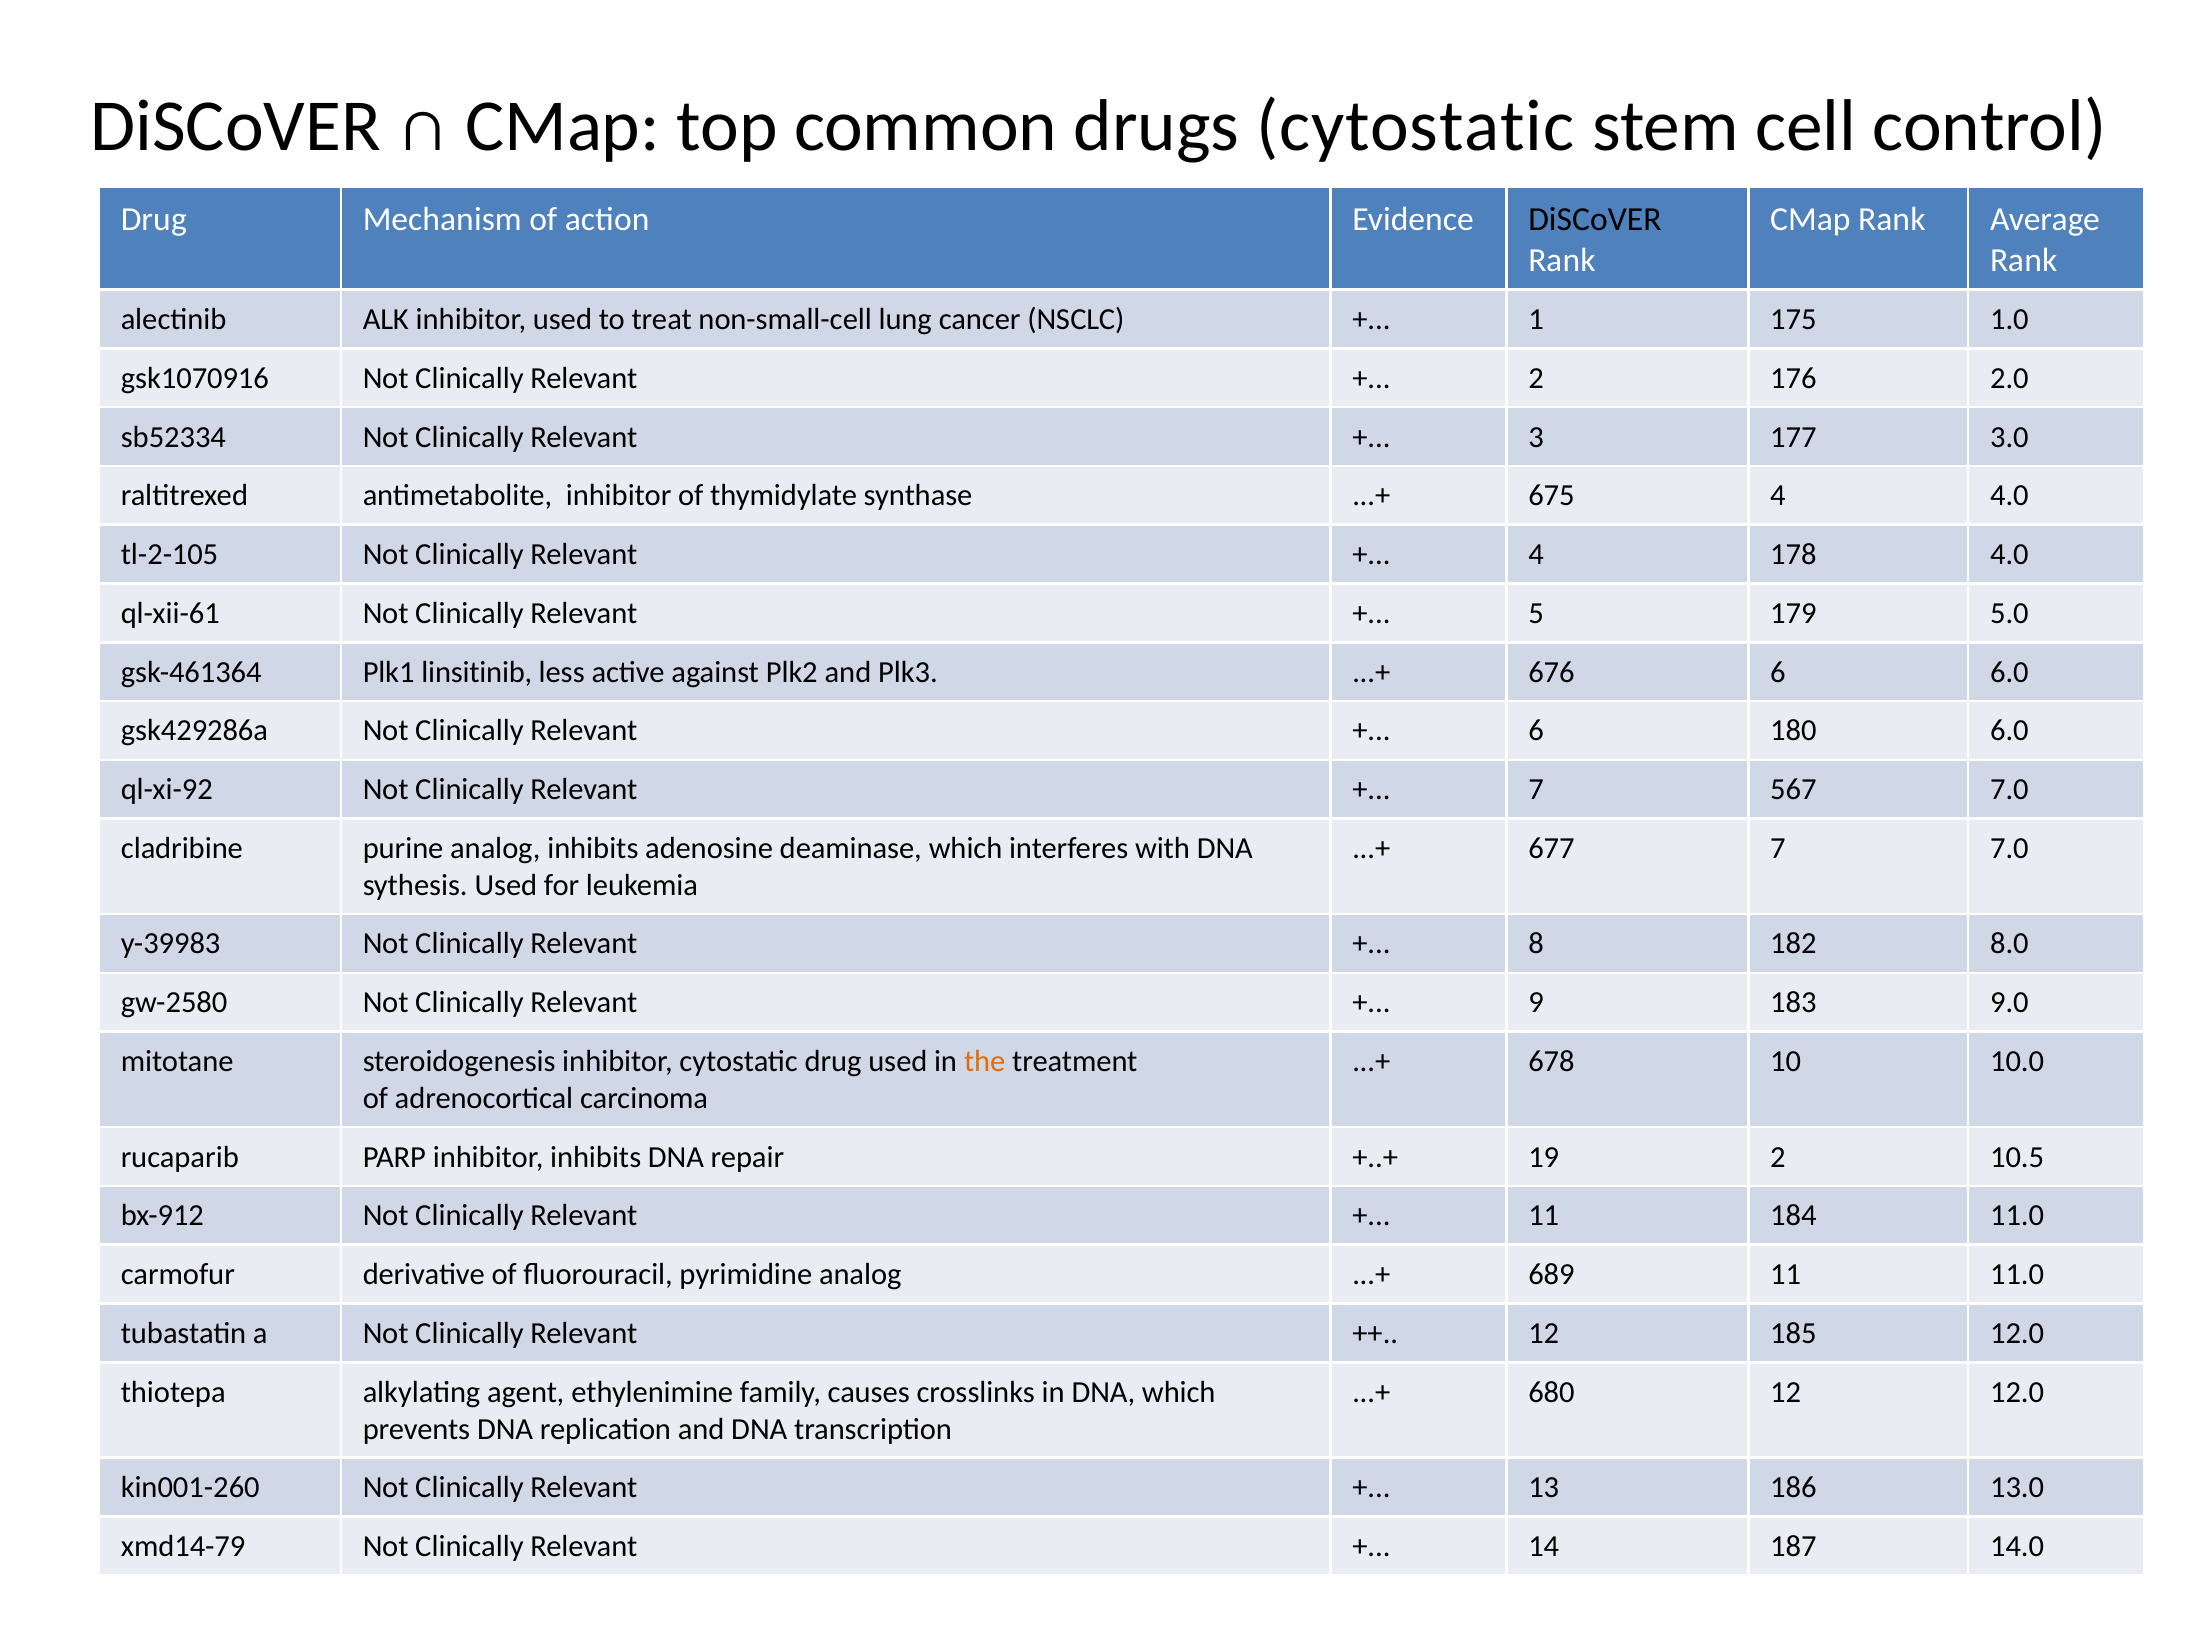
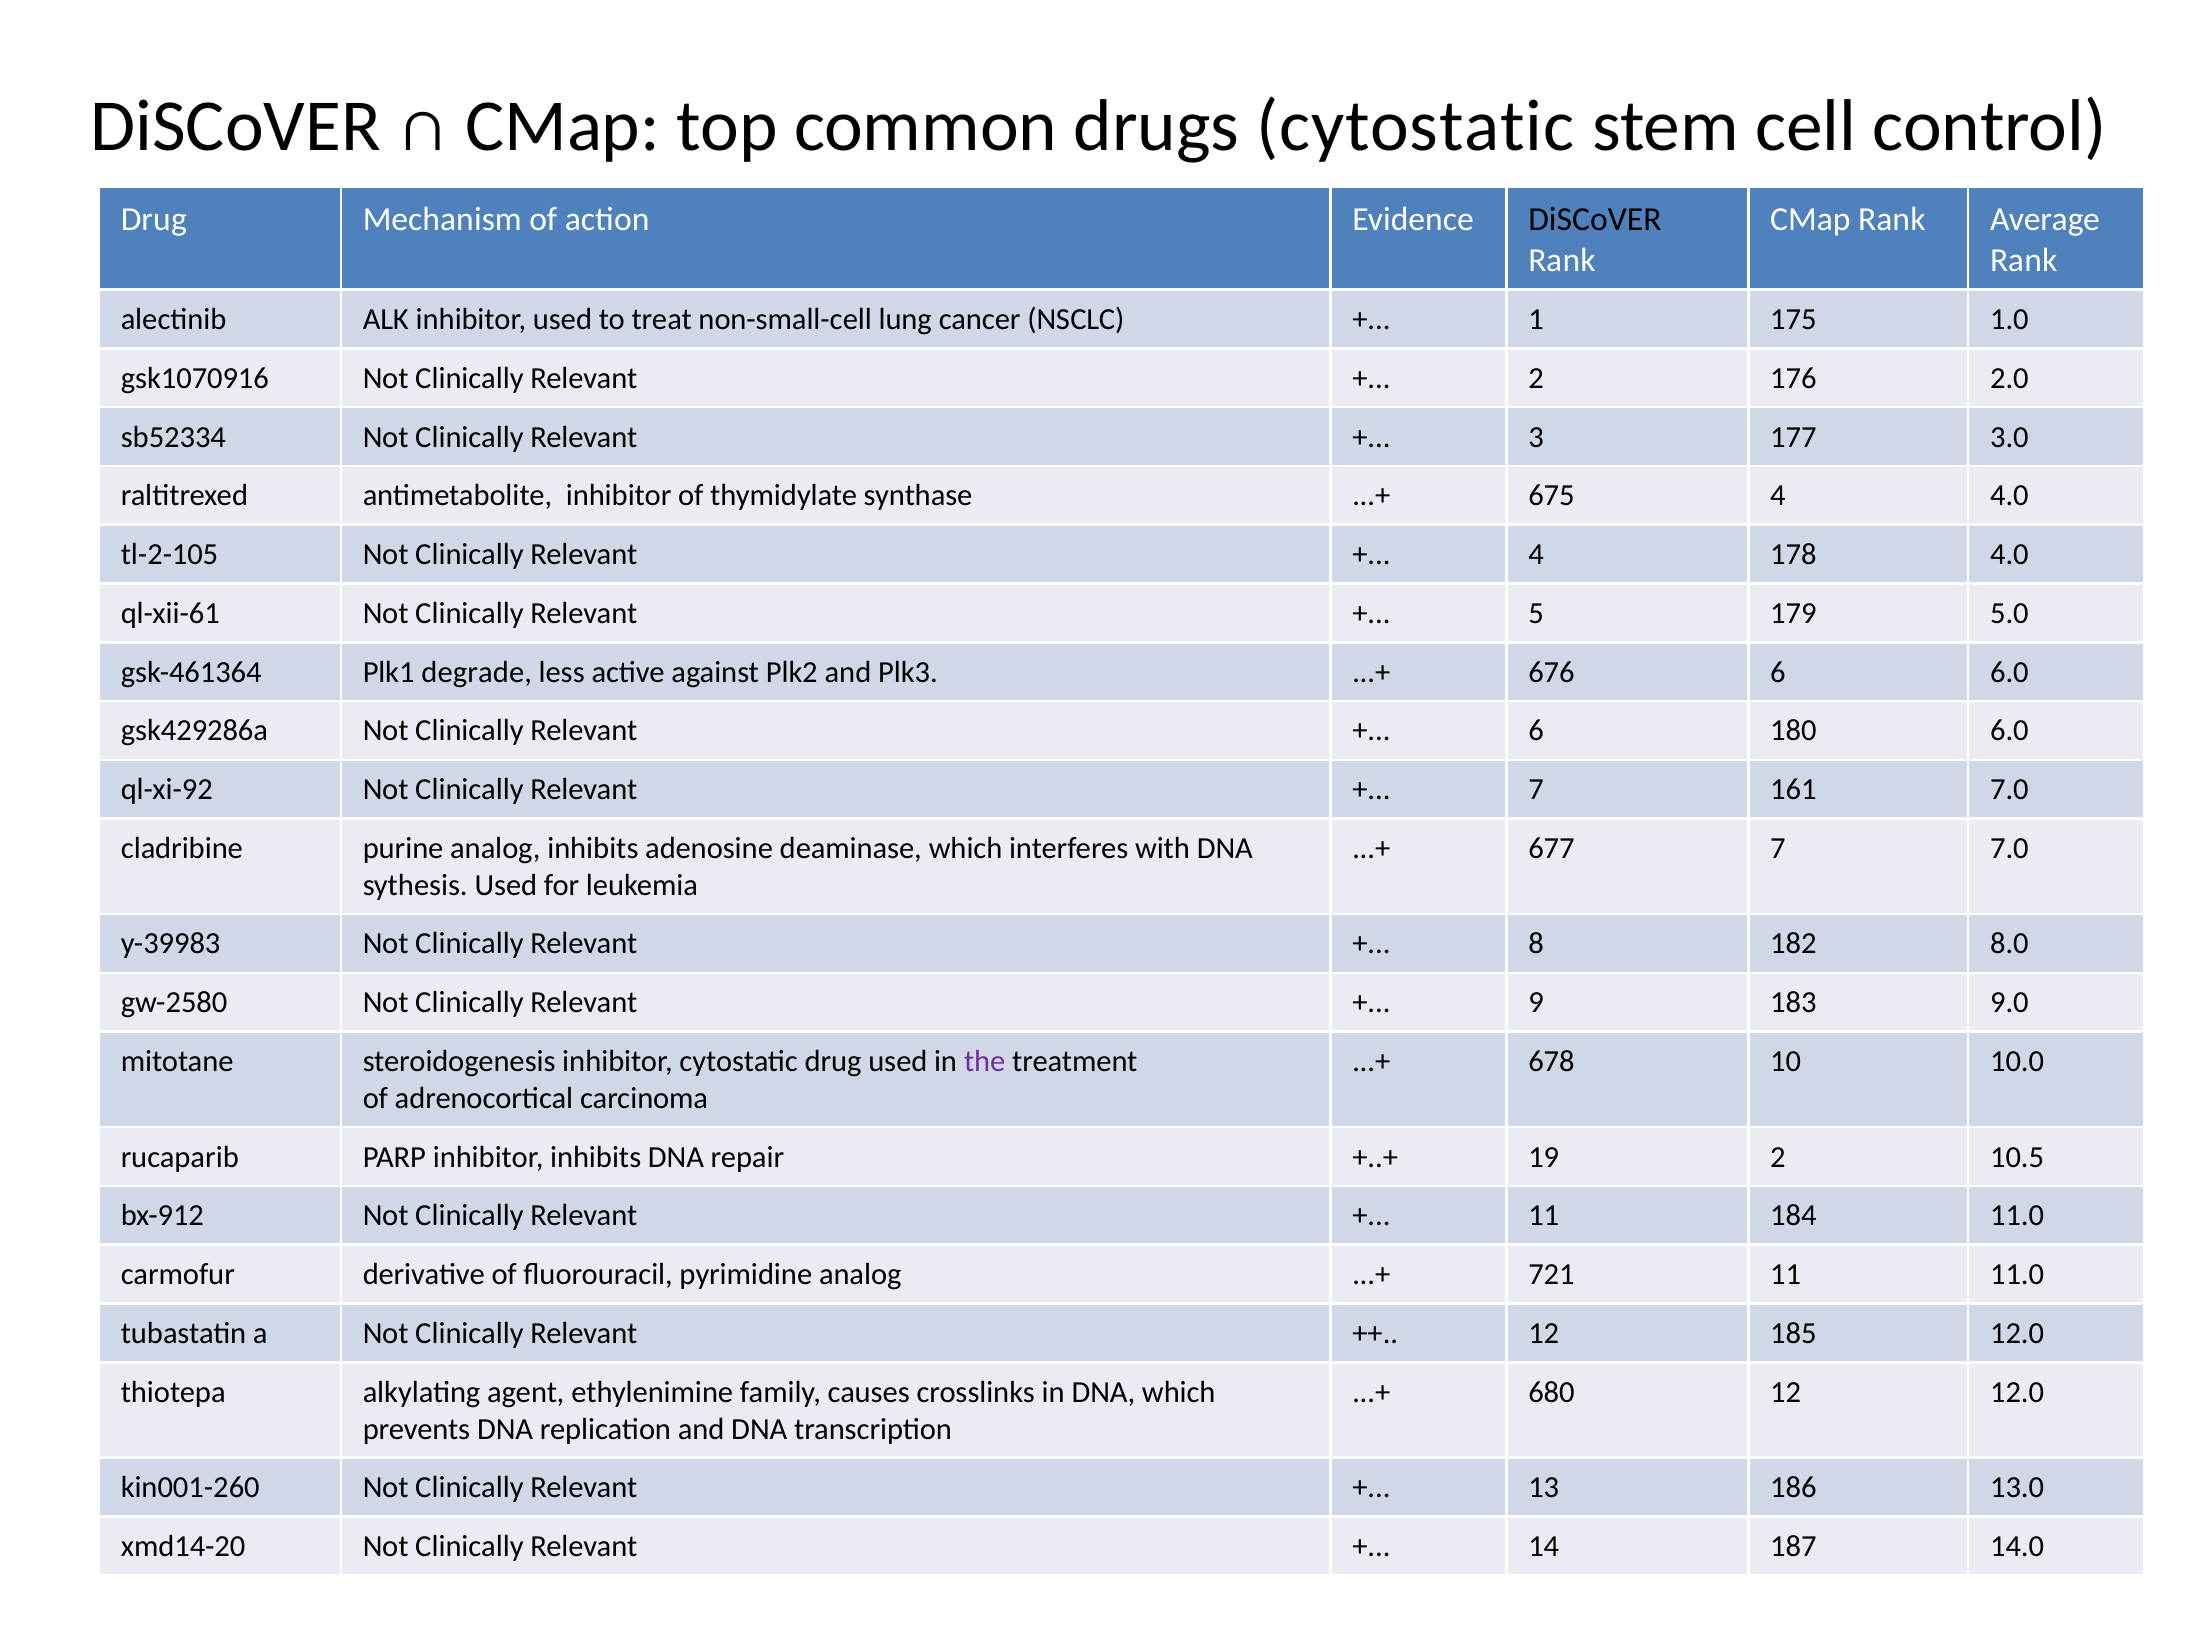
linsitinib: linsitinib -> degrade (477, 672)
567: 567 -> 161 (1793, 790)
the colour: orange -> purple (985, 1062)
689: 689 -> 721 (1551, 1275)
xmd14-79: xmd14-79 -> xmd14-20 (183, 1547)
